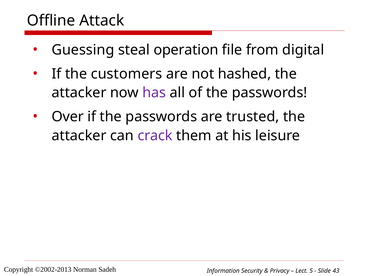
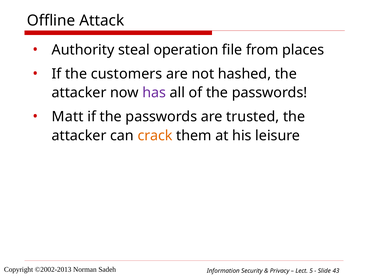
Guessing: Guessing -> Authority (83, 50)
digital: digital -> places (303, 50)
Over: Over -> Matt (68, 117)
crack colour: purple -> orange (155, 136)
